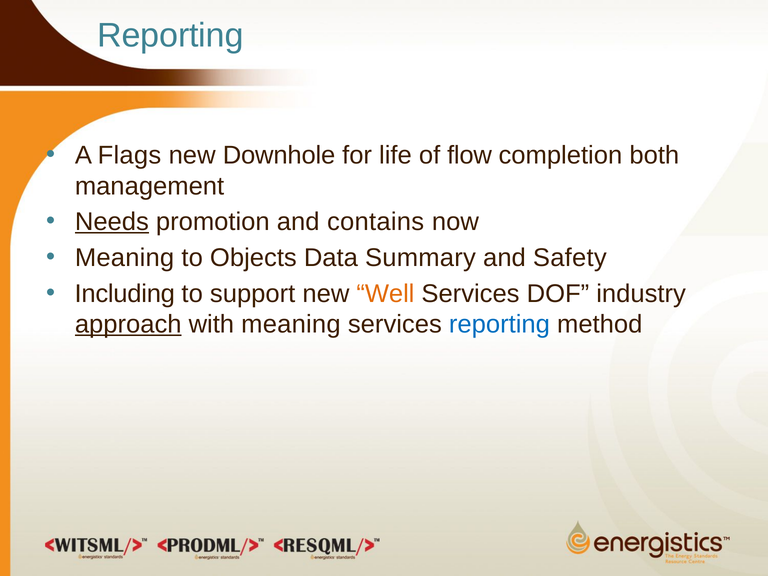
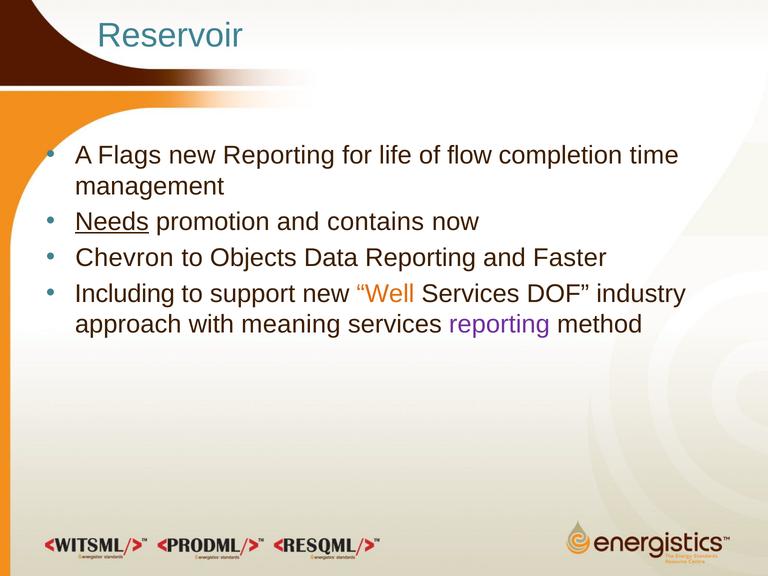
Reporting: Reporting -> Reservoir (170, 36)
new Downhole: Downhole -> Reporting (279, 155)
both: both -> time (654, 155)
Meaning: Meaning -> Chevron (125, 258)
Data Summary: Summary -> Reporting (421, 258)
Safety: Safety -> Faster (570, 258)
approach underline: present -> none (128, 324)
reporting colour: blue -> purple (499, 324)
